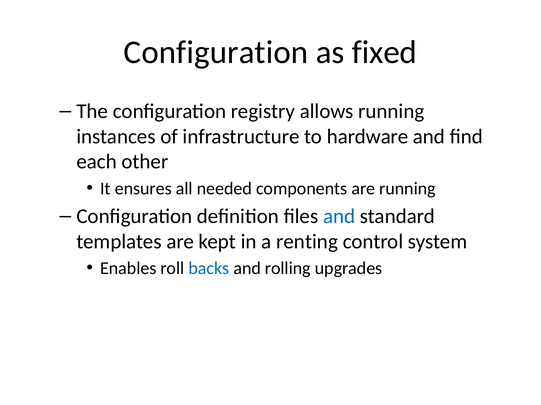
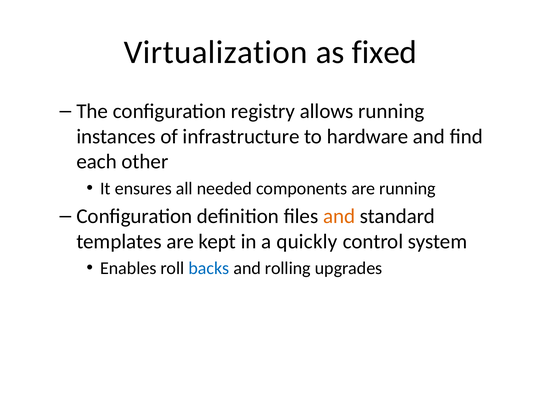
Configuration: Configuration -> Virtualization (216, 52)
and colour: blue -> orange (339, 217)
renting: renting -> quickly (307, 242)
